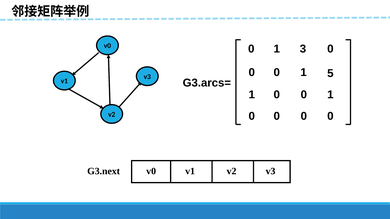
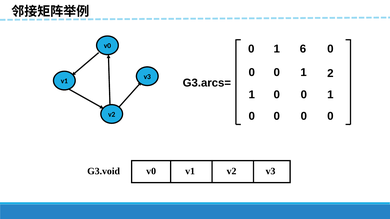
3: 3 -> 6 (303, 49)
5: 5 -> 2 (330, 73)
G3.next: G3.next -> G3.void (104, 171)
